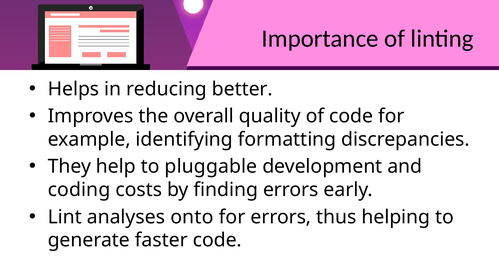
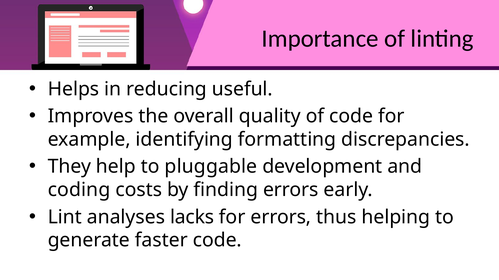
better: better -> useful (242, 89)
onto: onto -> lacks (192, 218)
